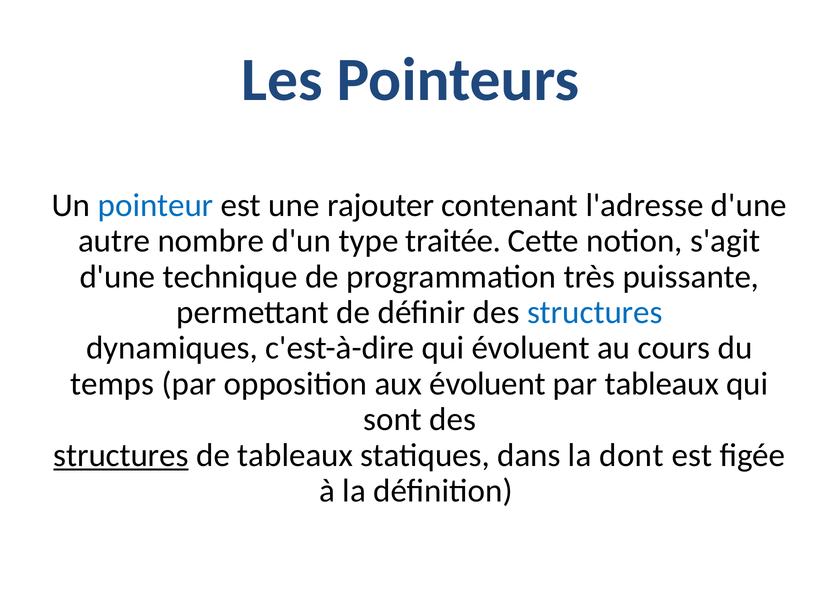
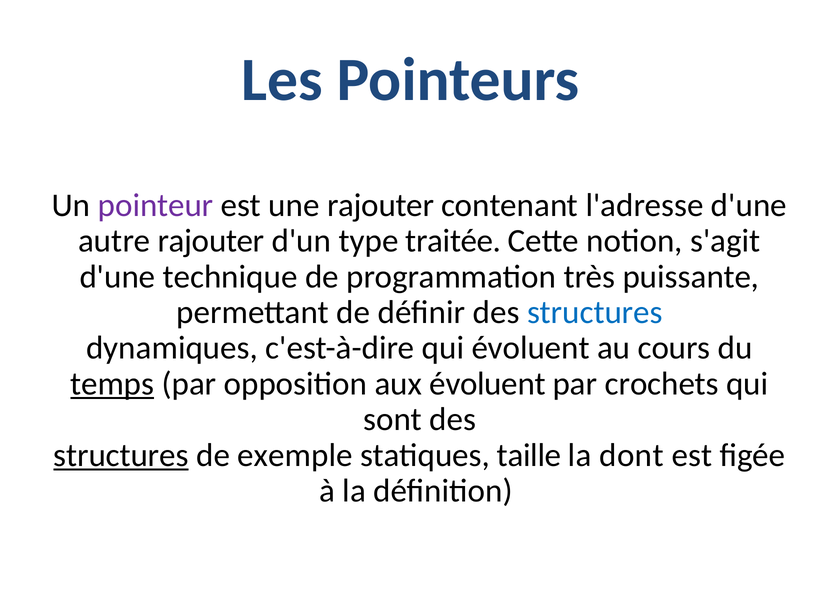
pointeur colour: blue -> purple (156, 206)
autre nombre: nombre -> rajouter (211, 241)
temps underline: none -> present (112, 384)
par tableaux: tableaux -> crochets (662, 384)
de tableaux: tableaux -> exemple (295, 456)
dans: dans -> taille (529, 456)
